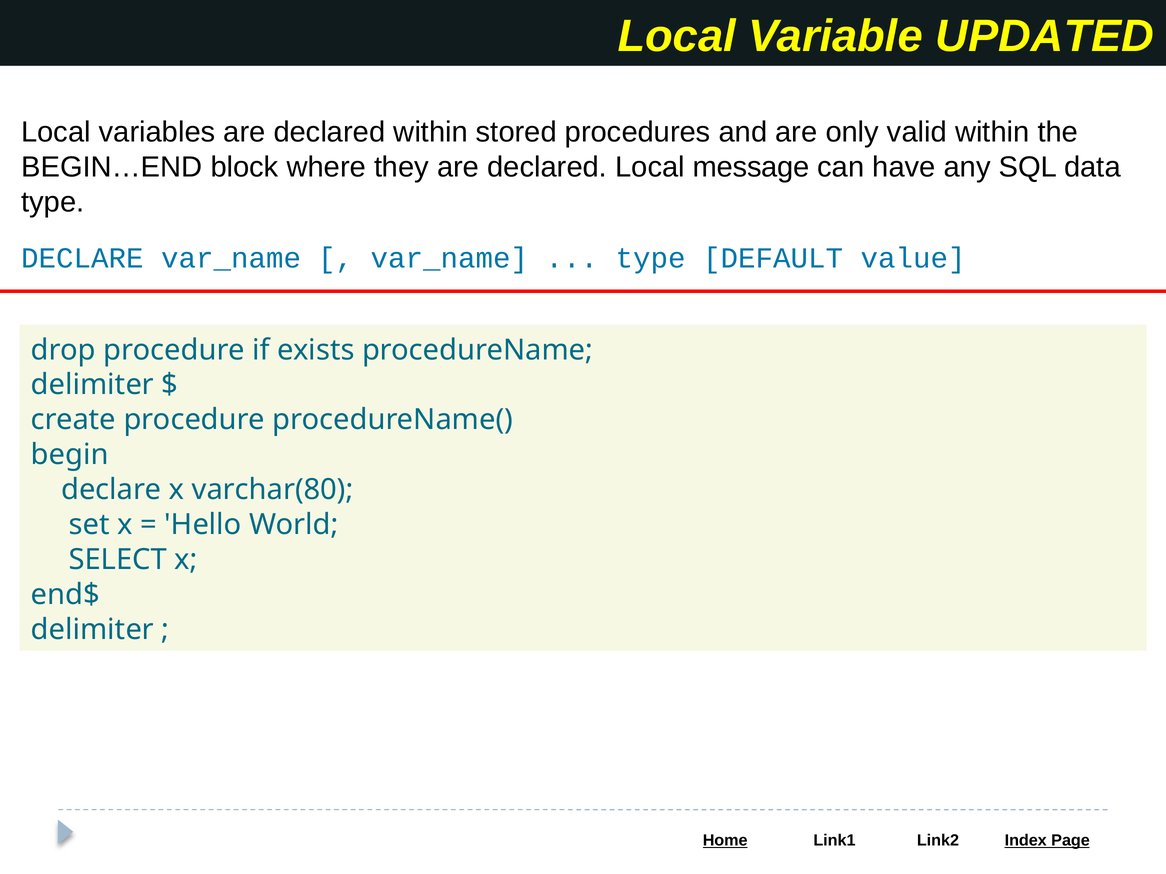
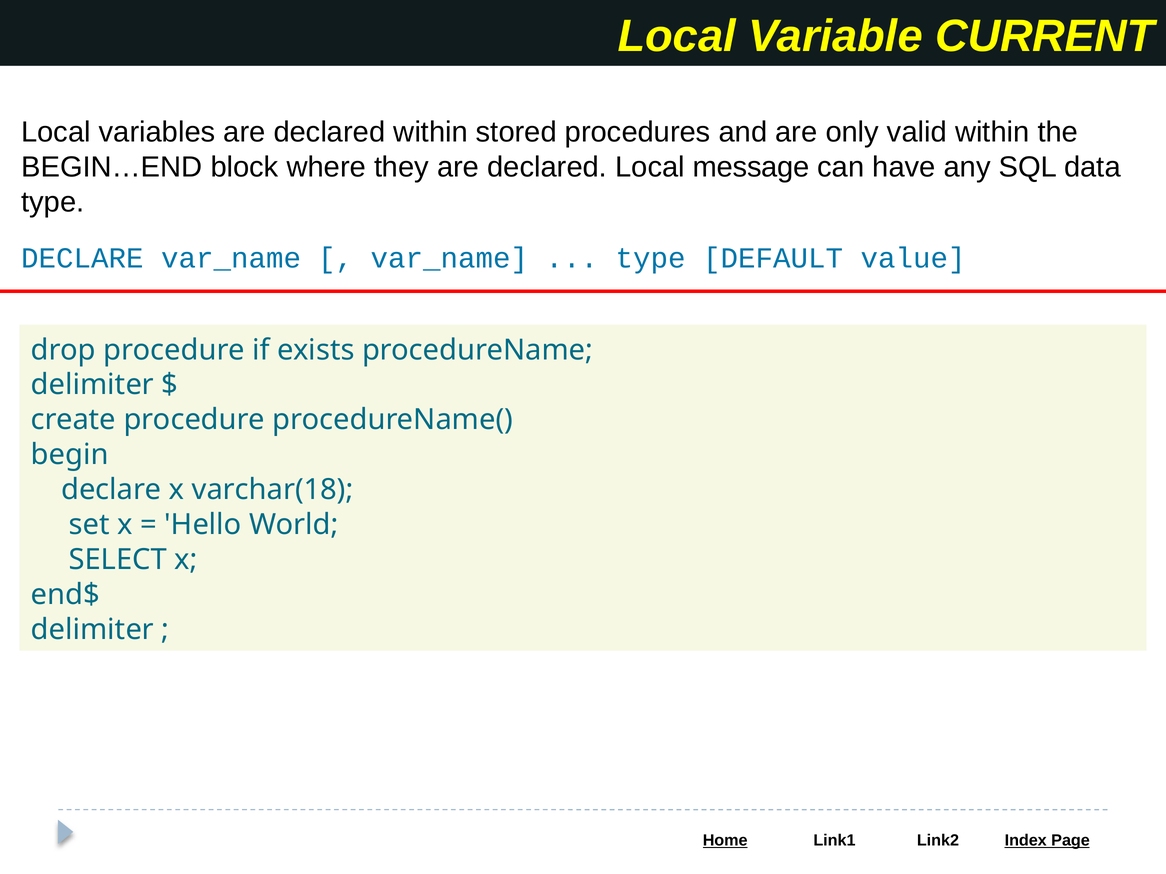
UPDATED: UPDATED -> CURRENT (1045, 36)
varchar(80: varchar(80 -> varchar(18 (273, 490)
